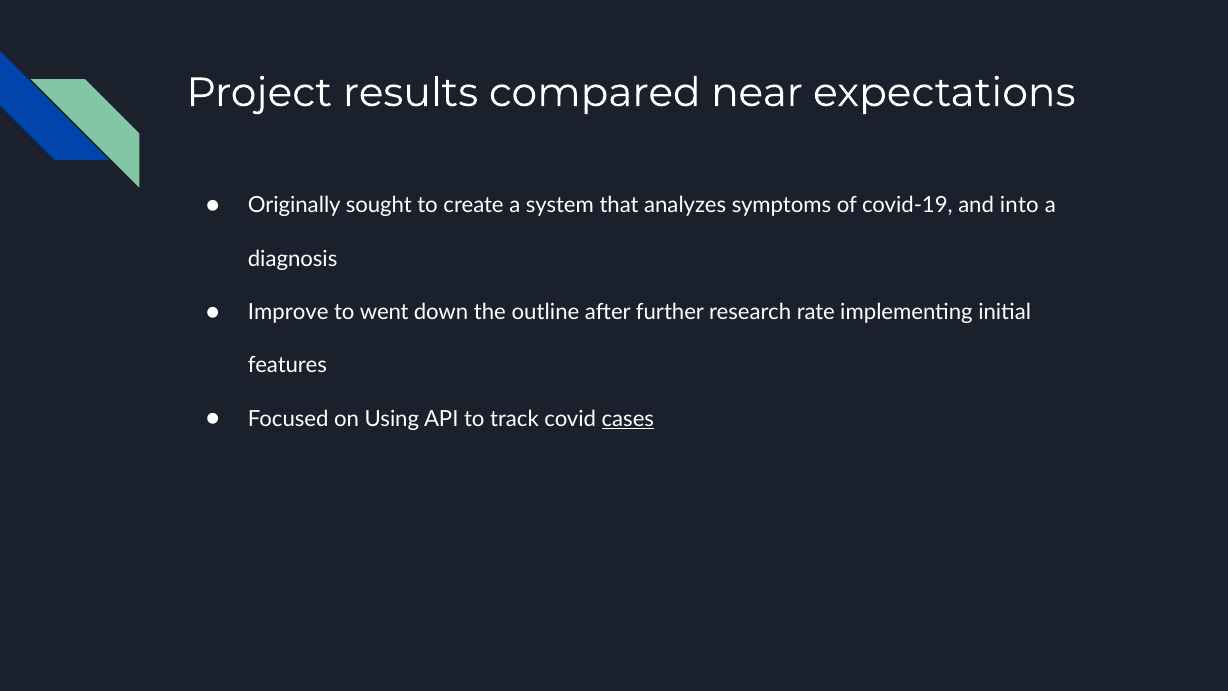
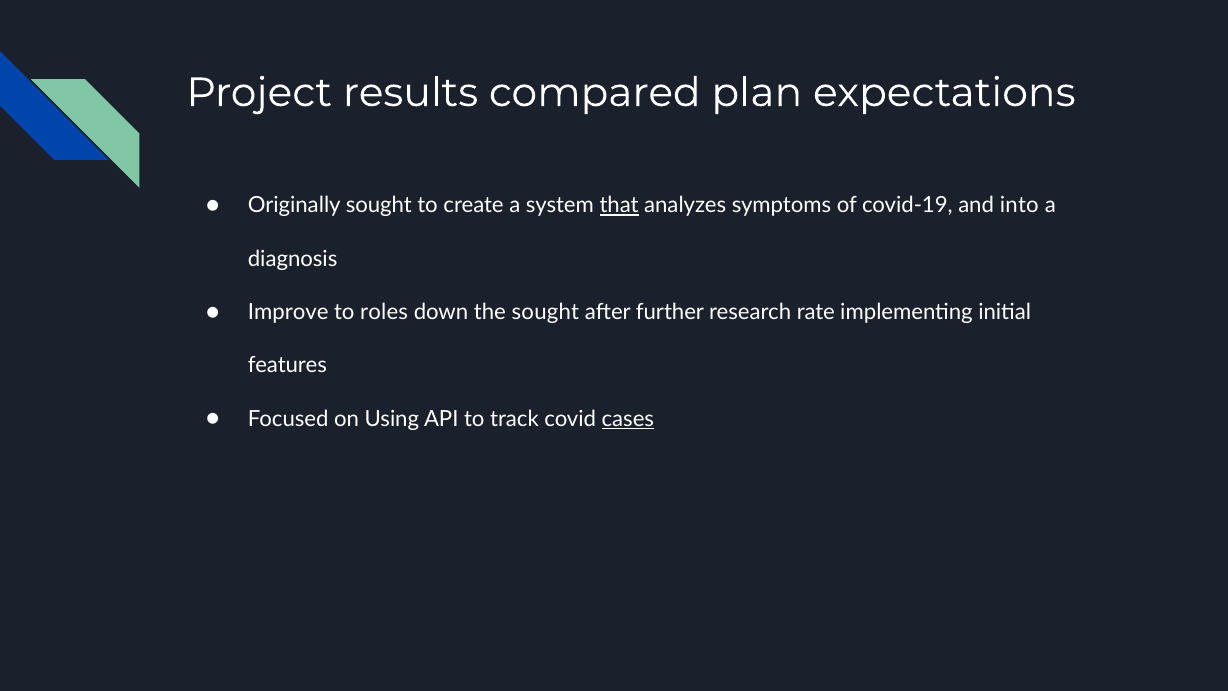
near: near -> plan (757, 93)
that underline: none -> present (619, 205)
went: went -> roles (384, 312)
the outline: outline -> sought (545, 312)
